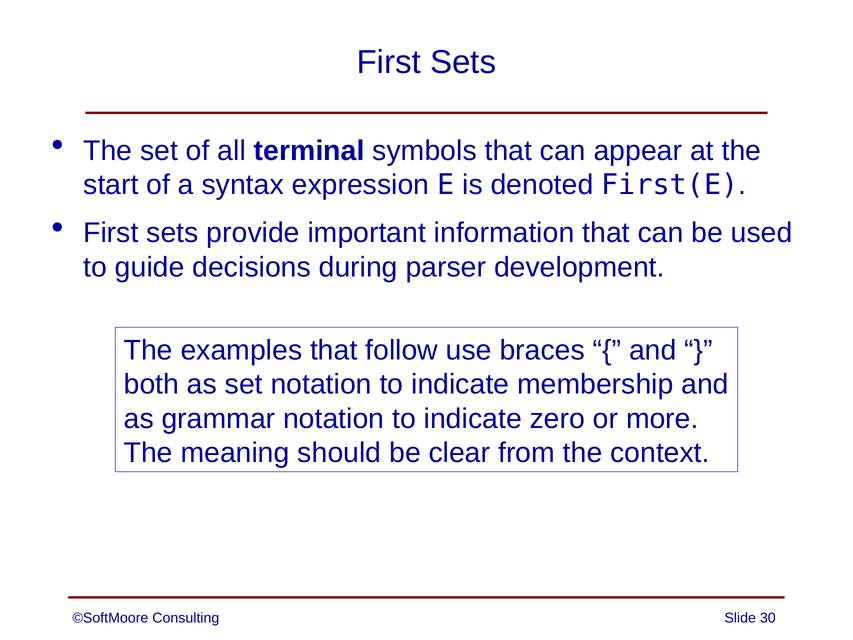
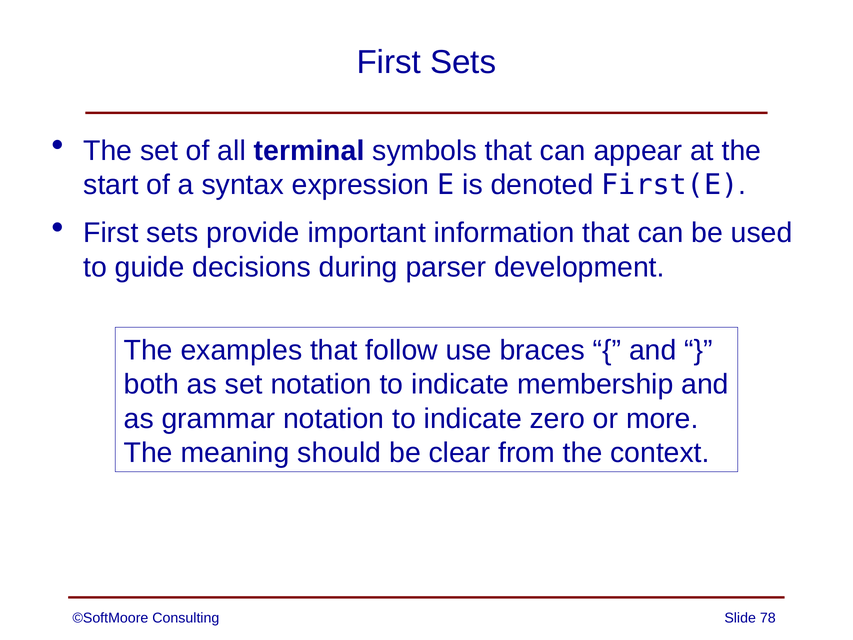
30: 30 -> 78 (768, 618)
